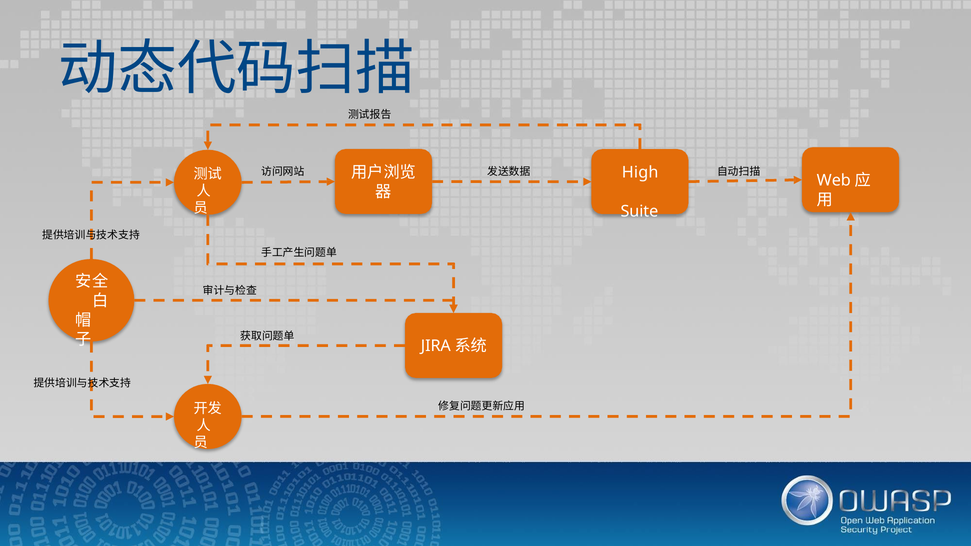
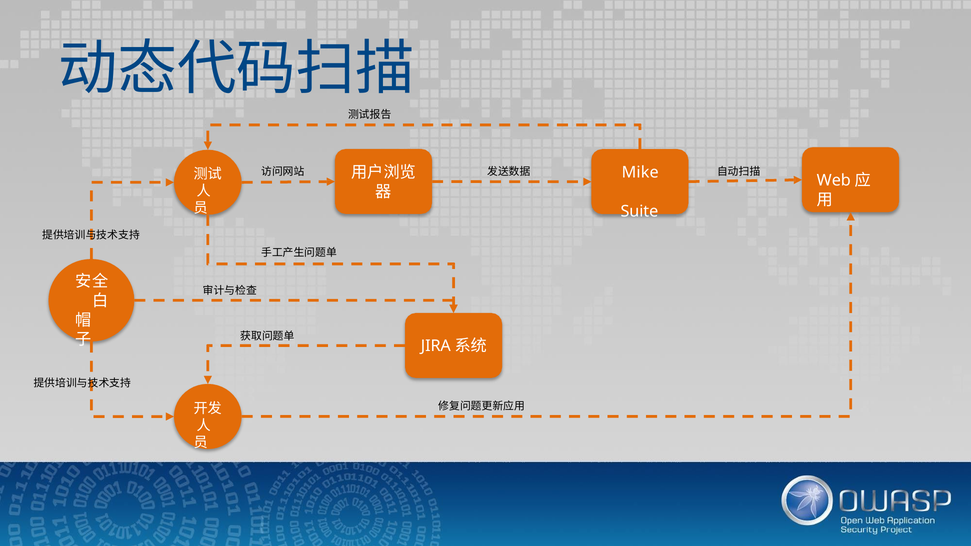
High: High -> Mike (640, 172)
